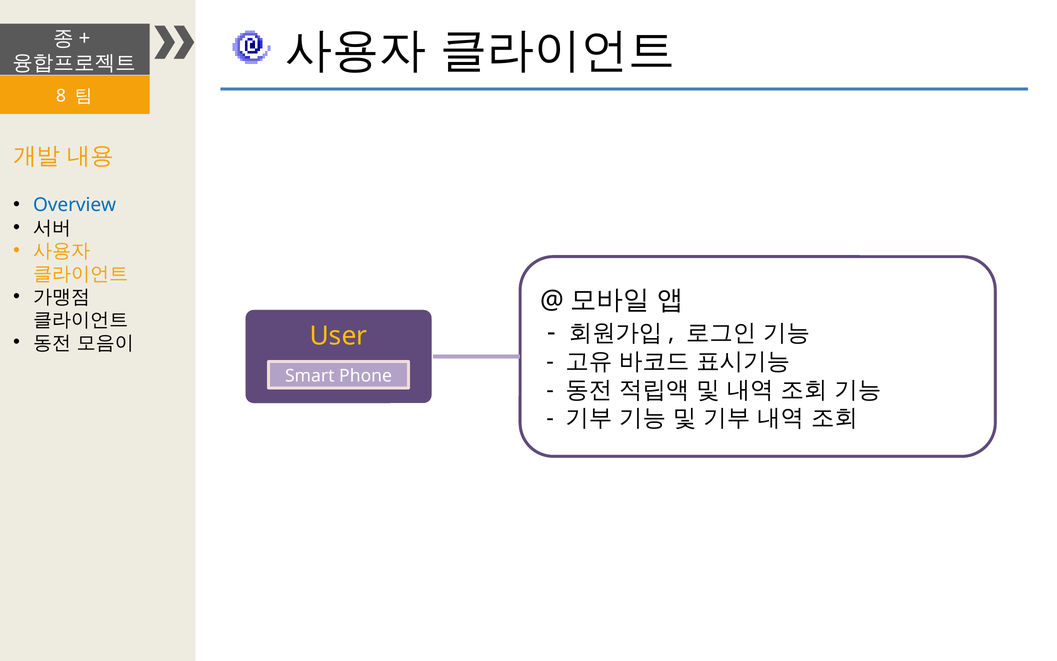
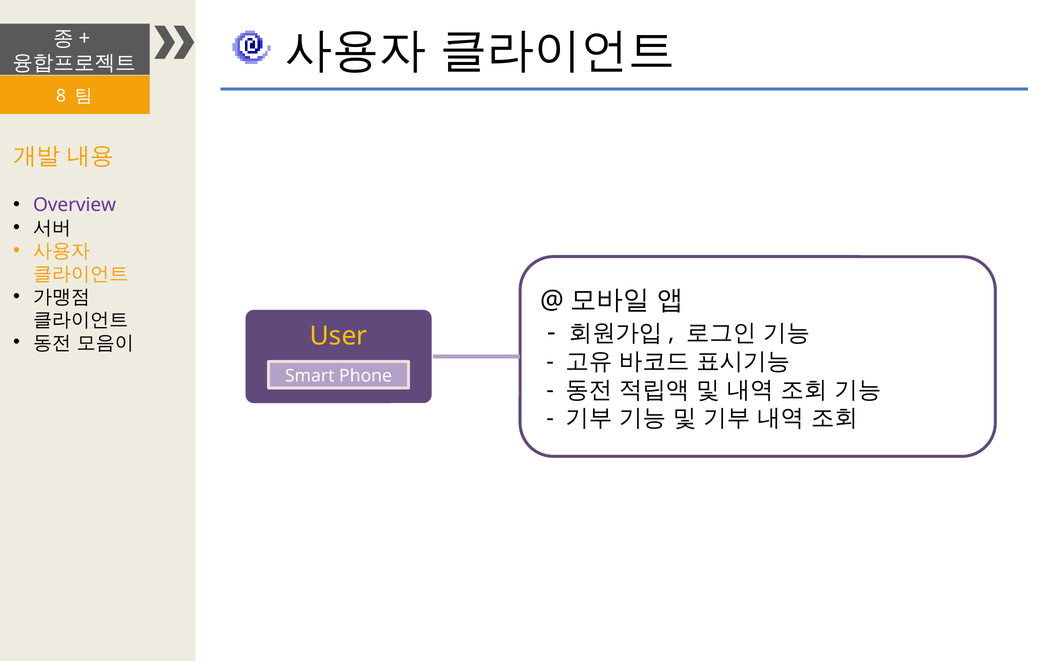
Overview colour: blue -> purple (75, 205)
